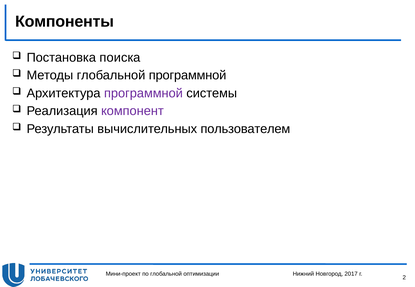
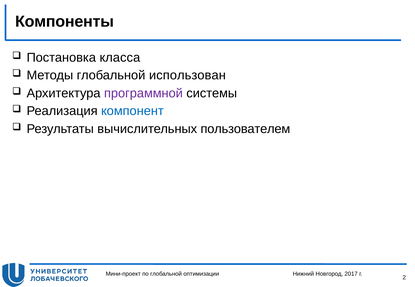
поиска: поиска -> класса (120, 58)
глобальной программной: программной -> использован (187, 75)
компонент colour: purple -> blue (132, 111)
